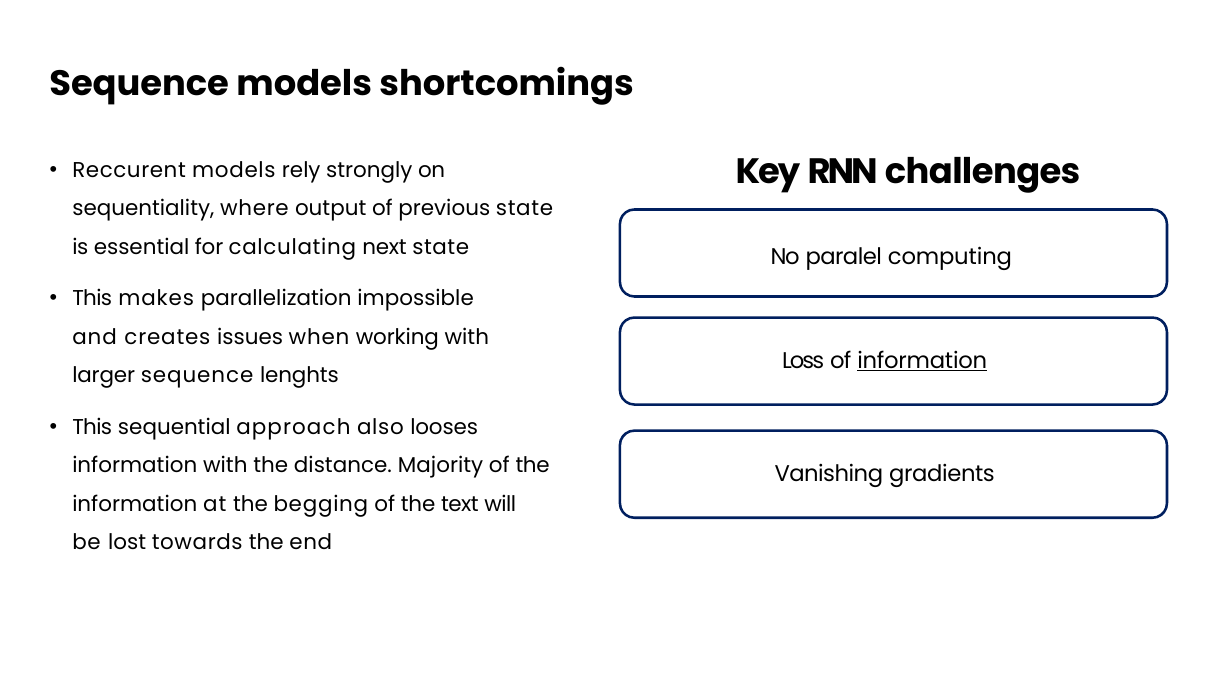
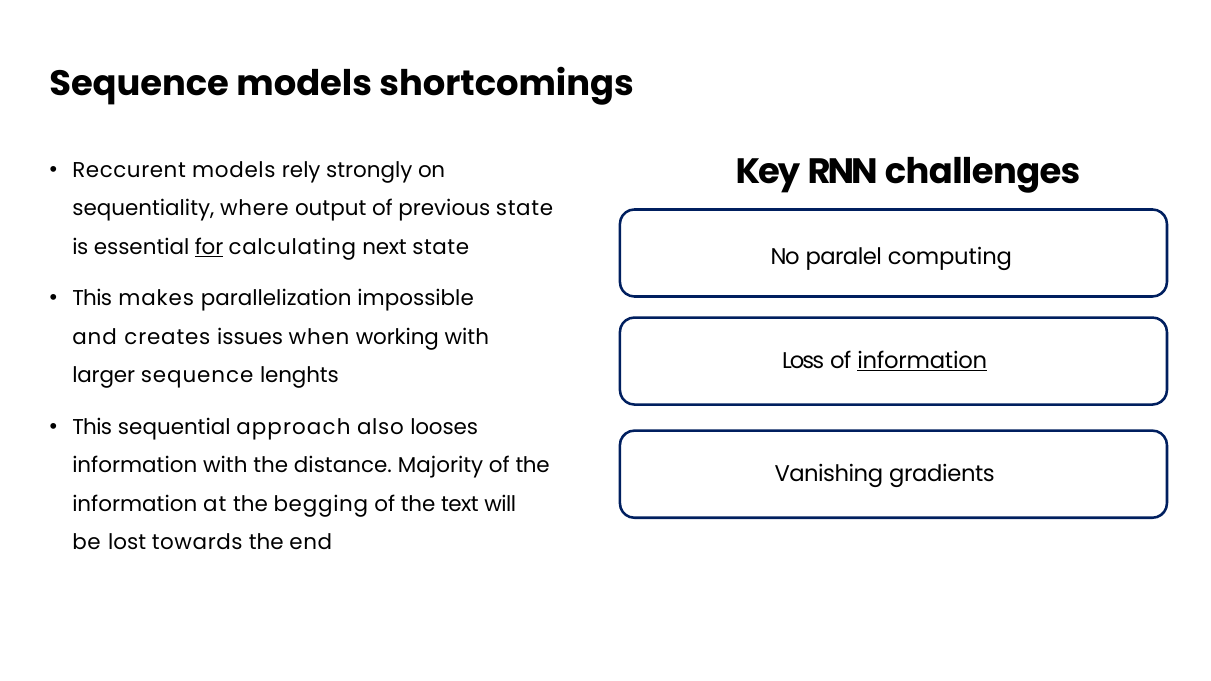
for underline: none -> present (209, 247)
